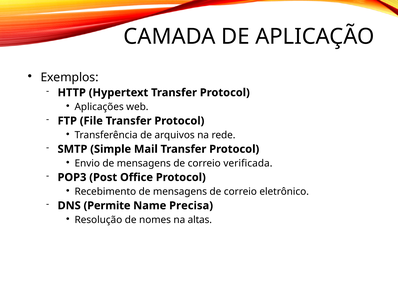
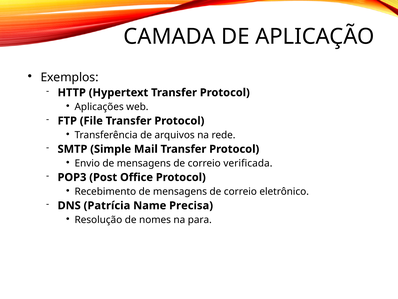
Permite: Permite -> Patrícia (107, 205)
altas: altas -> para (200, 219)
